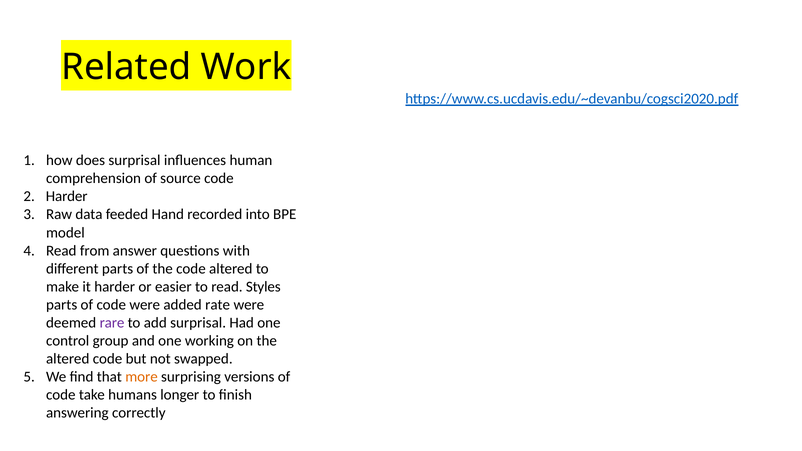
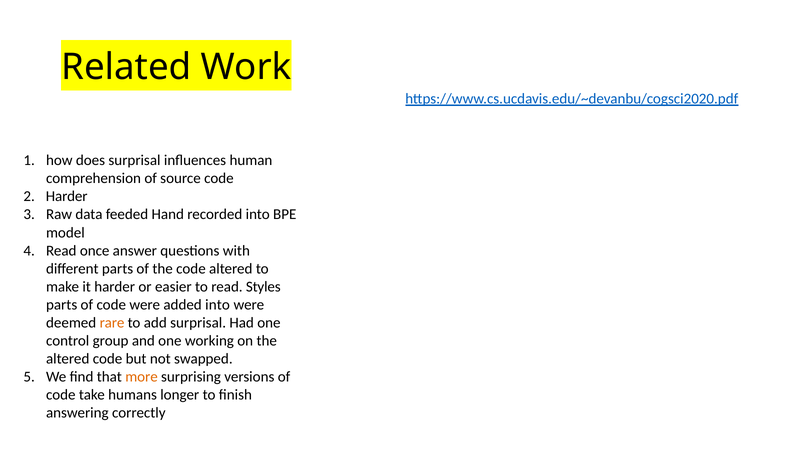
from: from -> once (95, 251)
added rate: rate -> into (218, 305)
rare colour: purple -> orange (112, 323)
